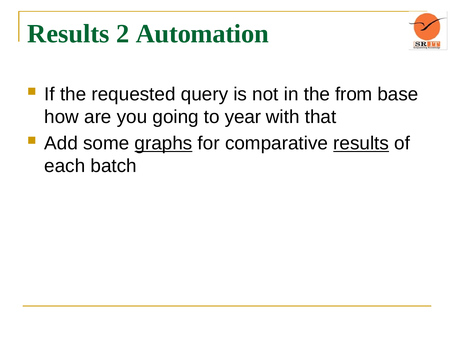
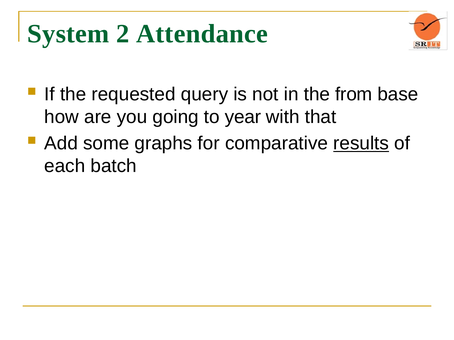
Results: Results -> System (68, 34)
Automation: Automation -> Attendance (202, 34)
graphs underline: present -> none (164, 144)
